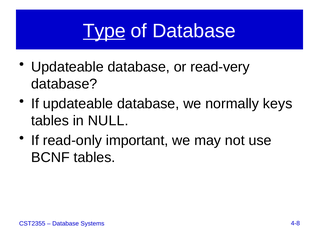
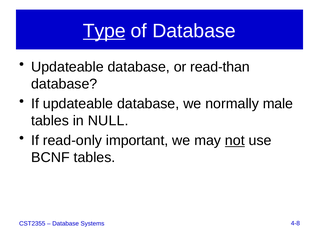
read-very: read-very -> read-than (220, 67)
keys: keys -> male (278, 104)
not underline: none -> present (235, 141)
